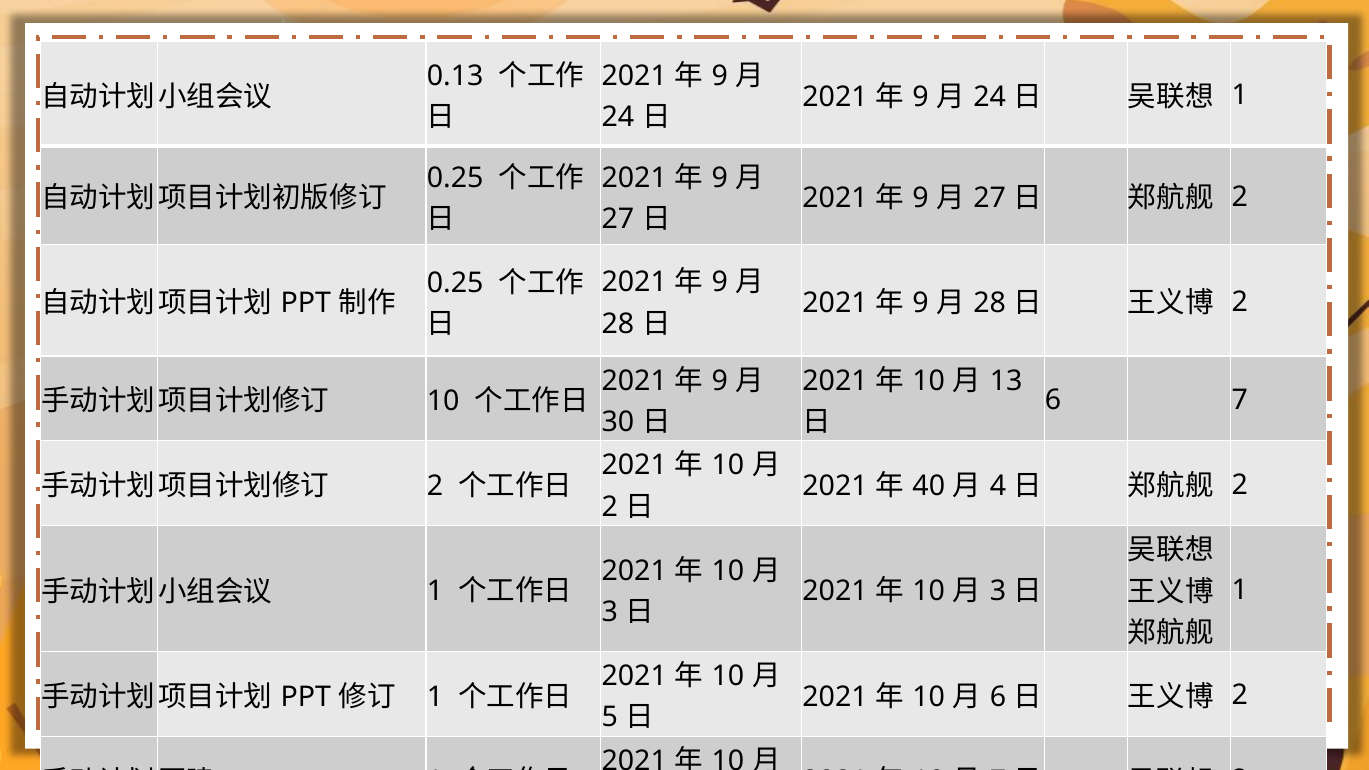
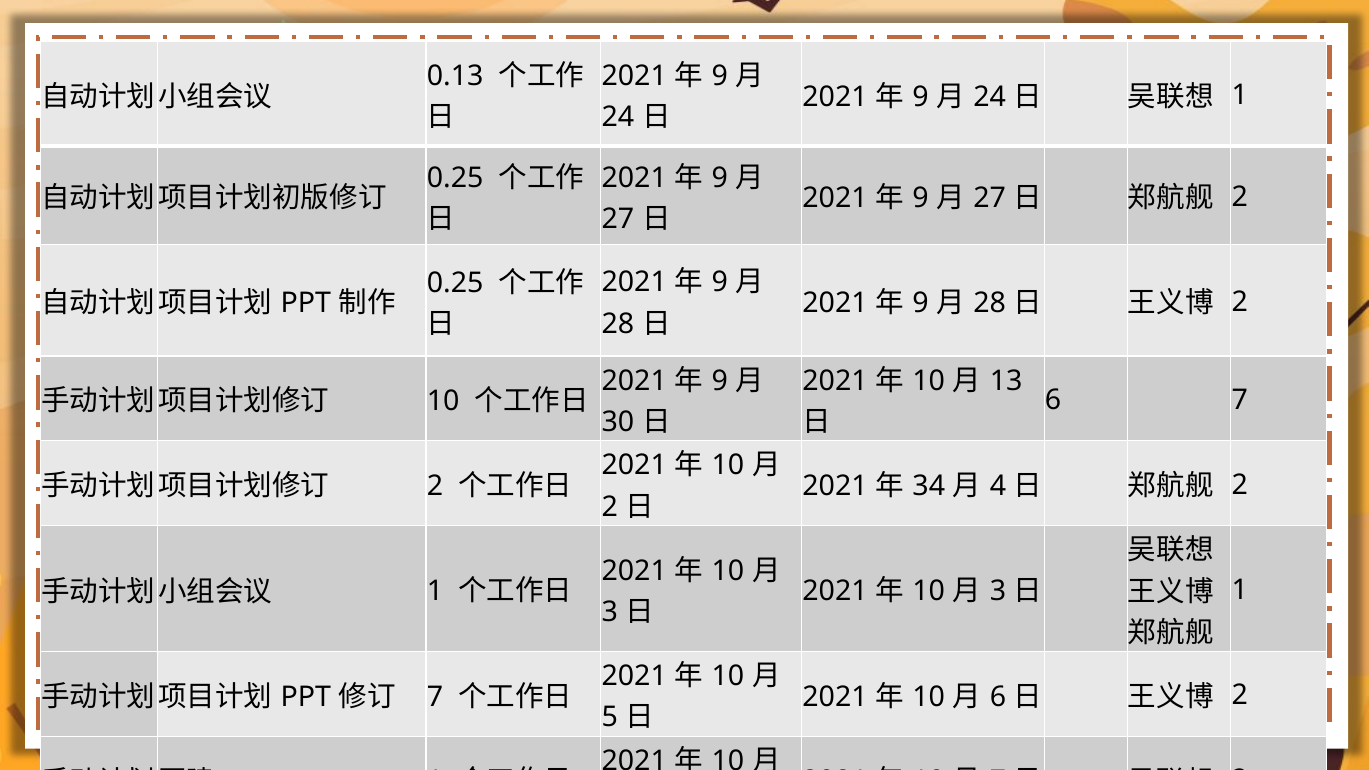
40: 40 -> 34 (929, 486)
1: 1 -> 7 (435, 697)
